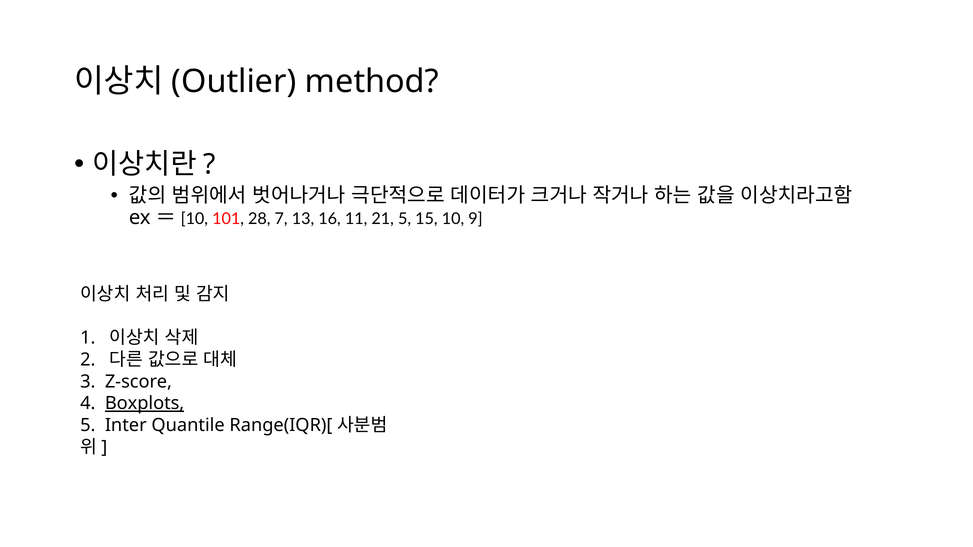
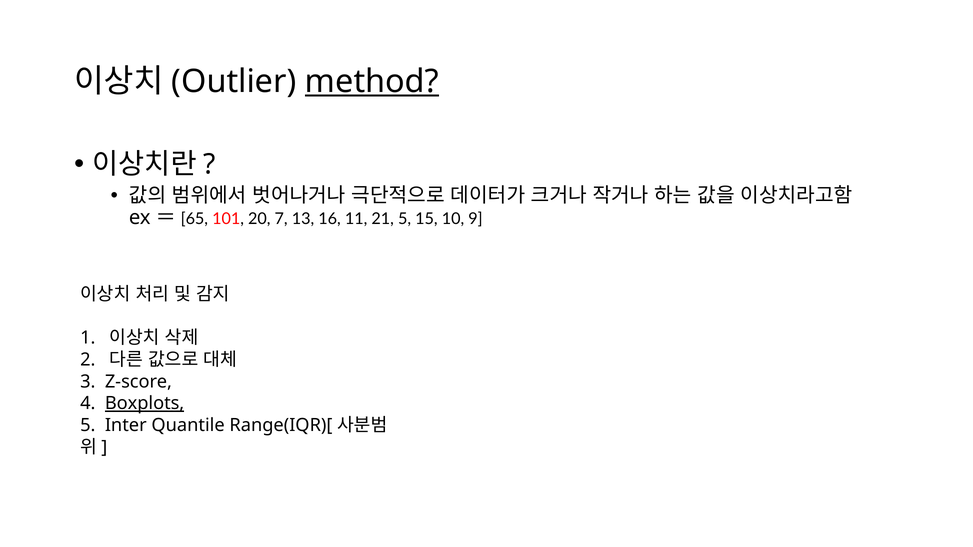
method underline: none -> present (372, 82)
10: 10 -> 65 (194, 219)
28: 28 -> 20 (259, 219)
